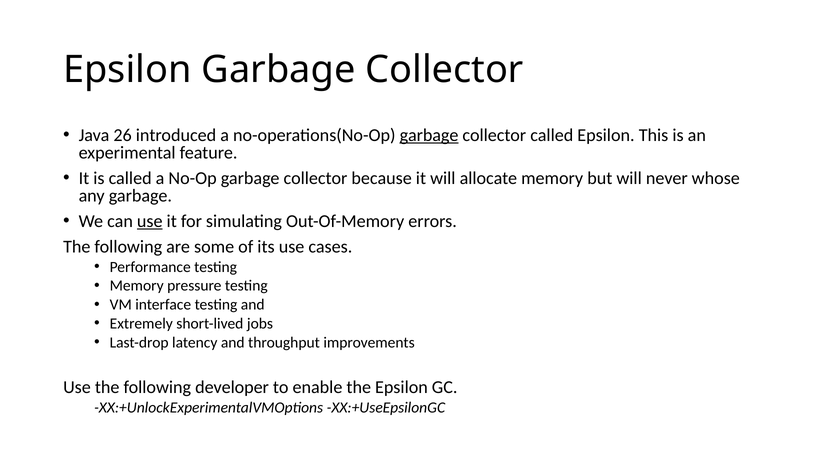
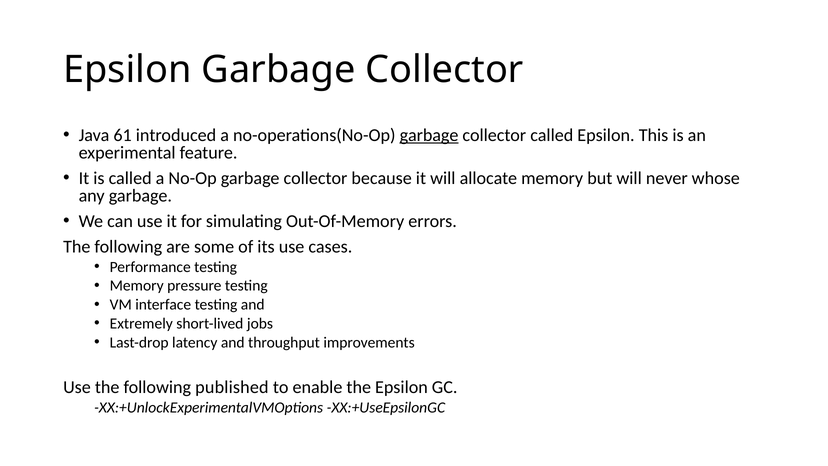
26: 26 -> 61 (123, 135)
use underline: present -> none (150, 221)
developer: developer -> published (232, 387)
